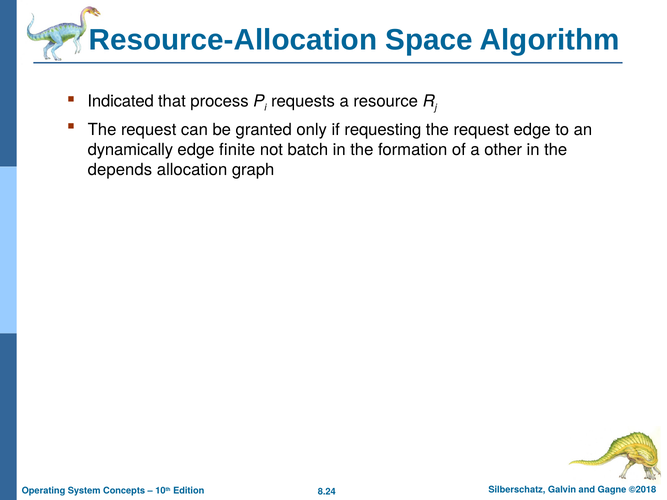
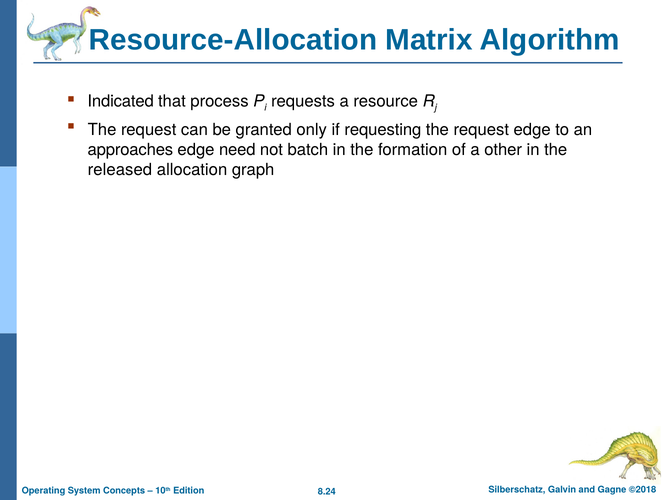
Space: Space -> Matrix (429, 40)
dynamically: dynamically -> approaches (130, 150)
finite: finite -> need (237, 150)
depends: depends -> released (120, 170)
